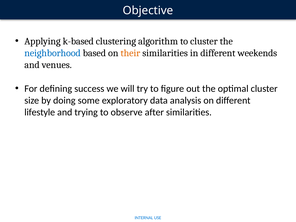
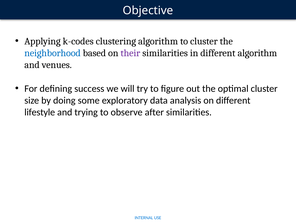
k-based: k-based -> k-codes (78, 41)
their colour: orange -> purple (130, 53)
different weekends: weekends -> algorithm (257, 53)
